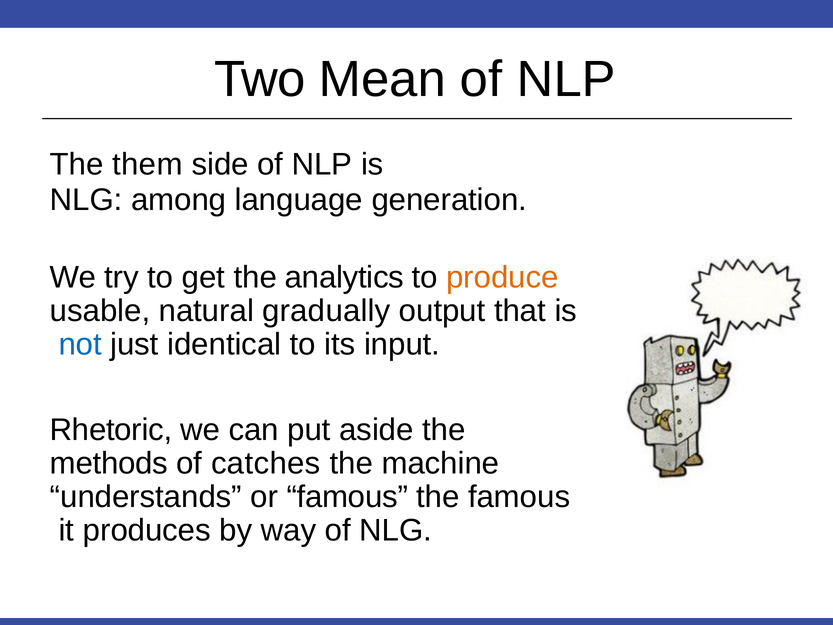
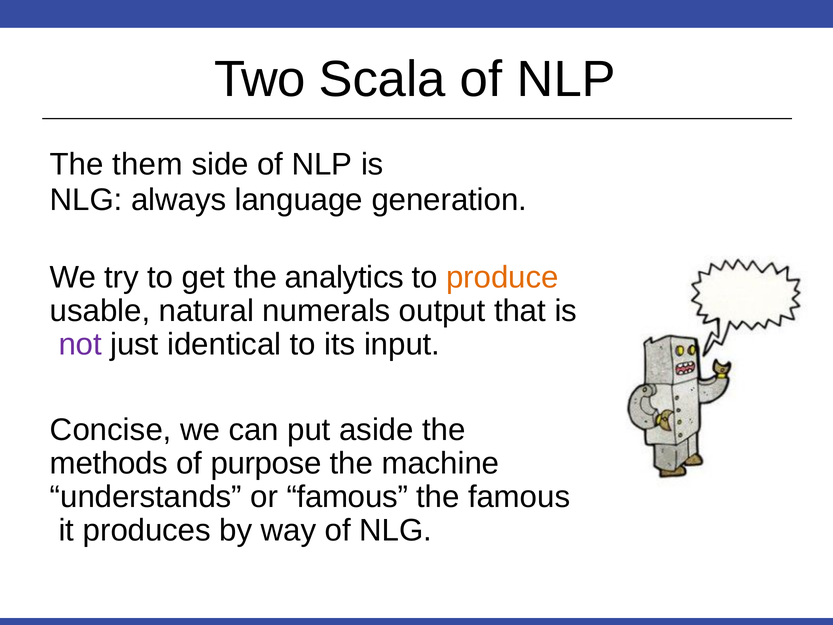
Mean: Mean -> Scala (382, 79)
among: among -> always (179, 200)
gradually: gradually -> numerals (326, 311)
not colour: blue -> purple (80, 344)
Rhetoric: Rhetoric -> Concise (111, 430)
catches: catches -> purpose (266, 463)
